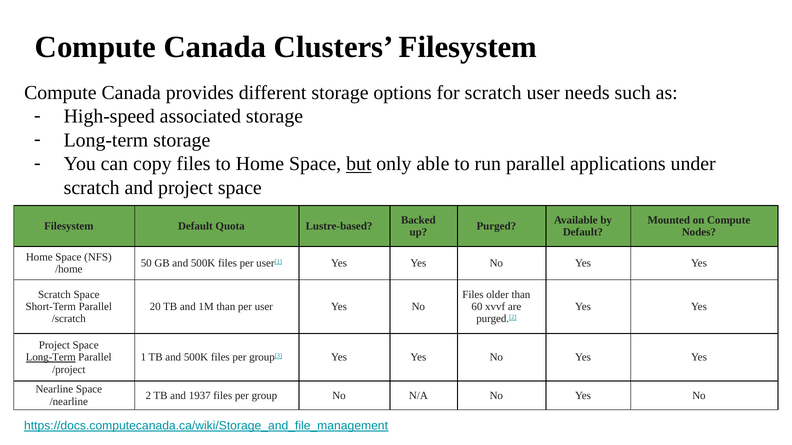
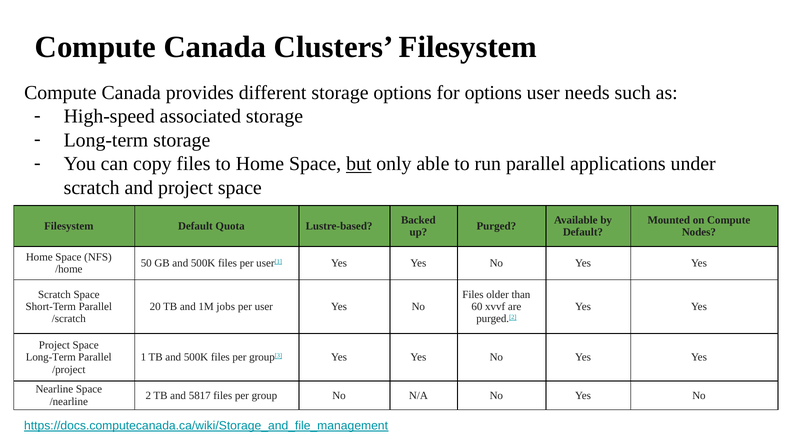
for scratch: scratch -> options (493, 93)
1M than: than -> jobs (226, 307)
Long-Term underline: present -> none (51, 358)
1937: 1937 -> 5817 (200, 396)
